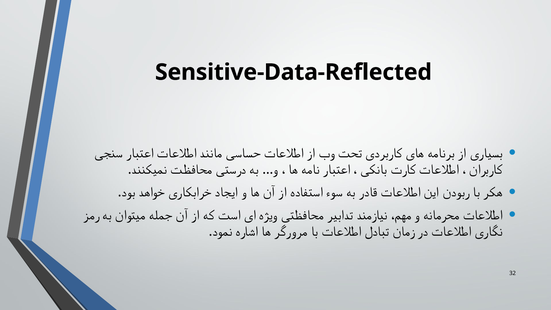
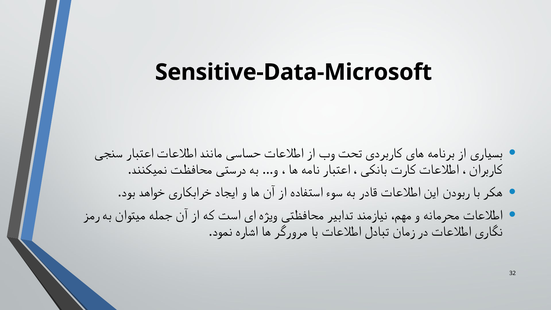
Sensitive-Data-Reflected: Sensitive-Data-Reflected -> Sensitive-Data-Microsoft (294, 72)
